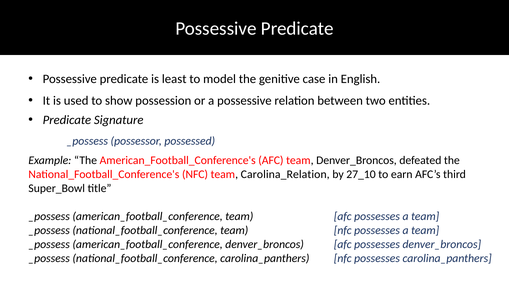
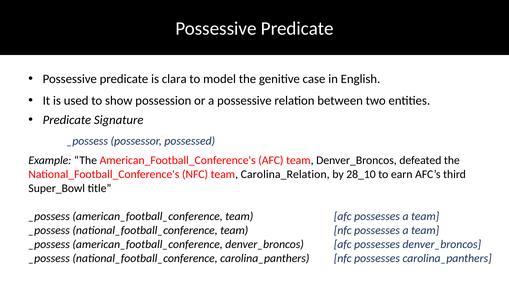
least: least -> clara (174, 79)
27_10: 27_10 -> 28_10 (361, 175)
